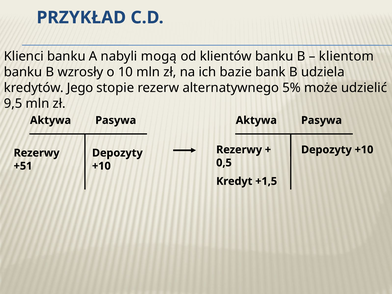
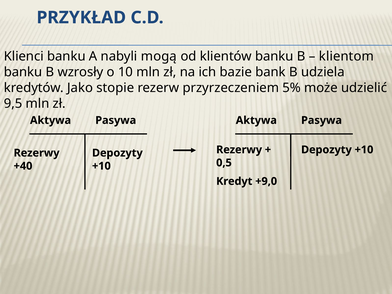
Jego: Jego -> Jako (80, 88)
alternatywnego: alternatywnego -> przyrzeczeniem (231, 88)
+51: +51 -> +40 (23, 166)
+1,5: +1,5 -> +9,0 (266, 181)
